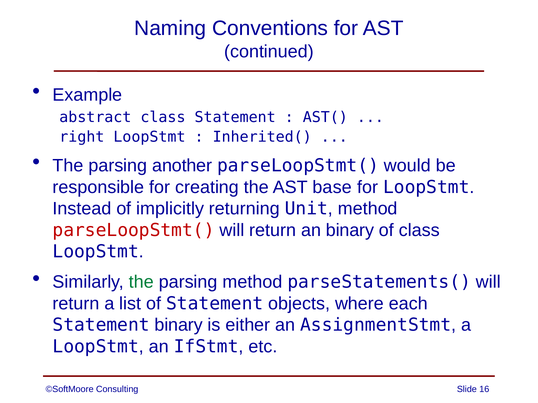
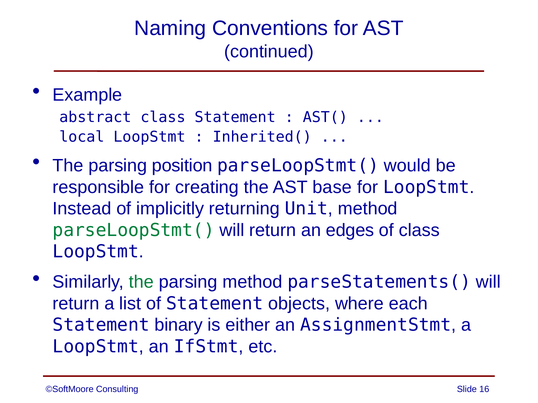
right: right -> local (82, 137)
another: another -> position (182, 166)
parseLoopStmt( colour: red -> green (134, 230)
an binary: binary -> edges (350, 230)
